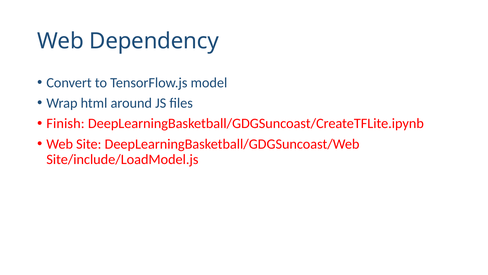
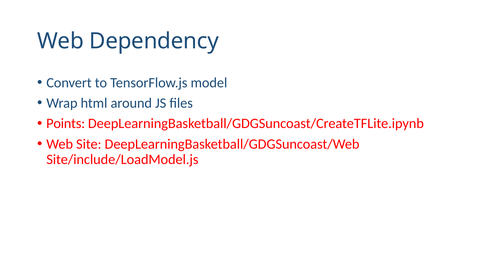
Finish: Finish -> Points (66, 123)
